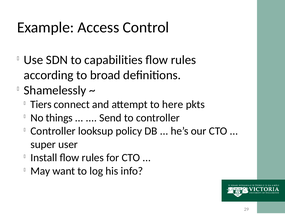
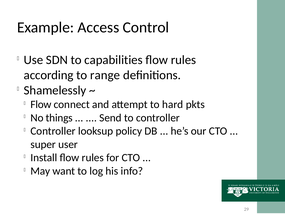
broad: broad -> range (105, 75)
Tiers: Tiers -> Flow (41, 104)
here: here -> hard (173, 104)
